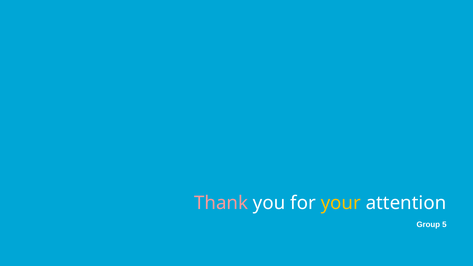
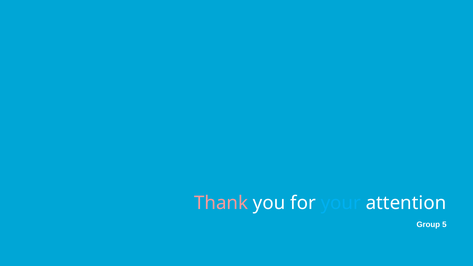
your colour: yellow -> light blue (341, 203)
